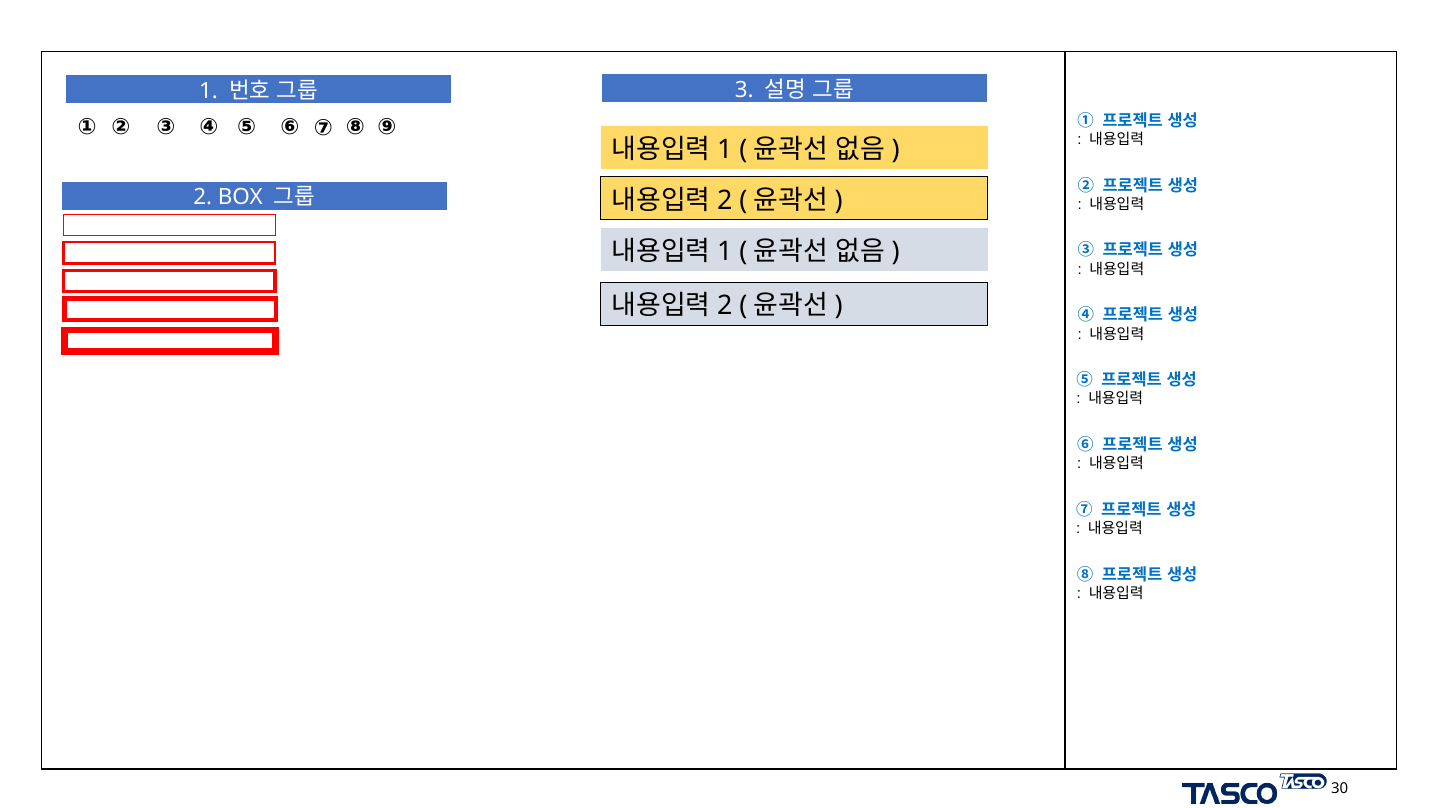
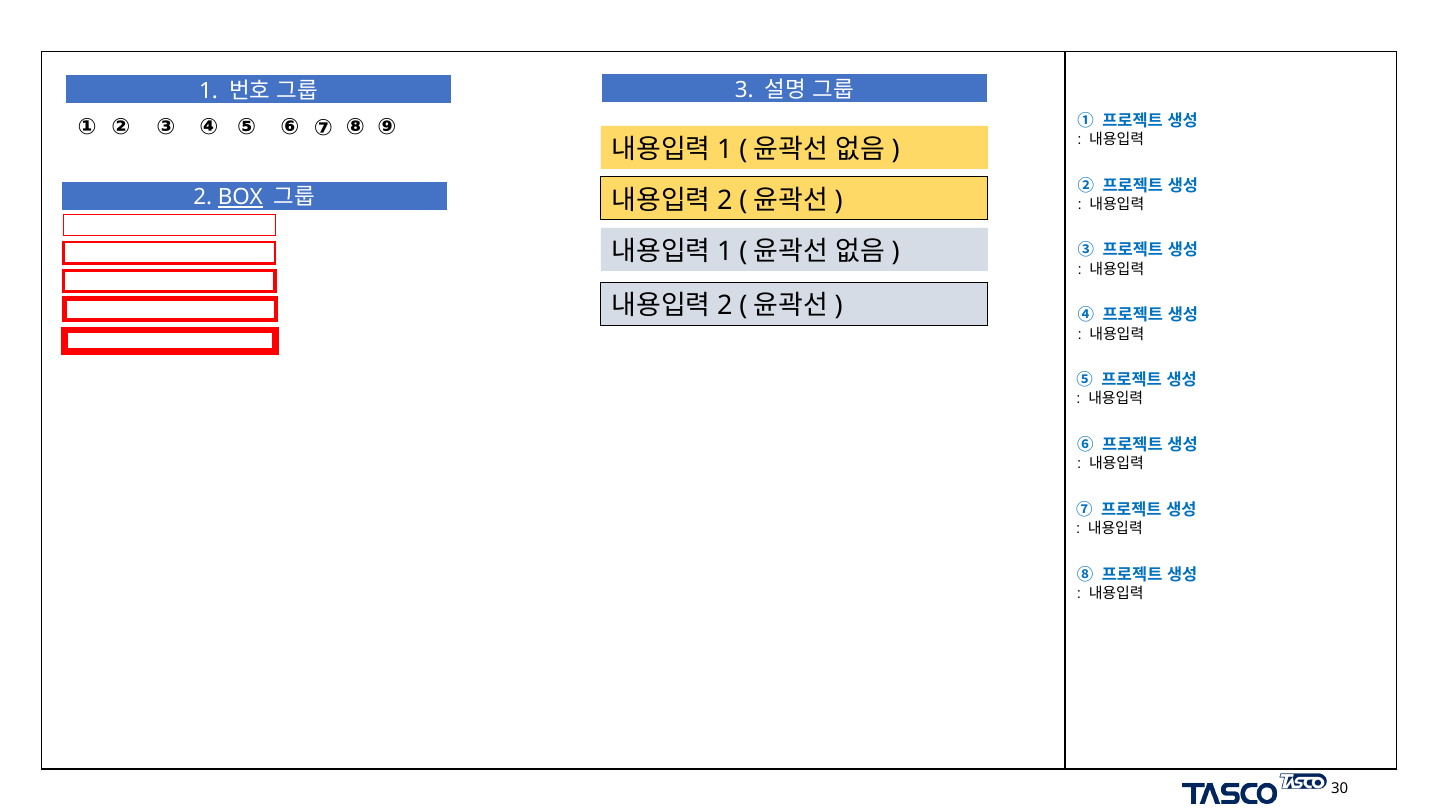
BOX underline: none -> present (240, 197)
